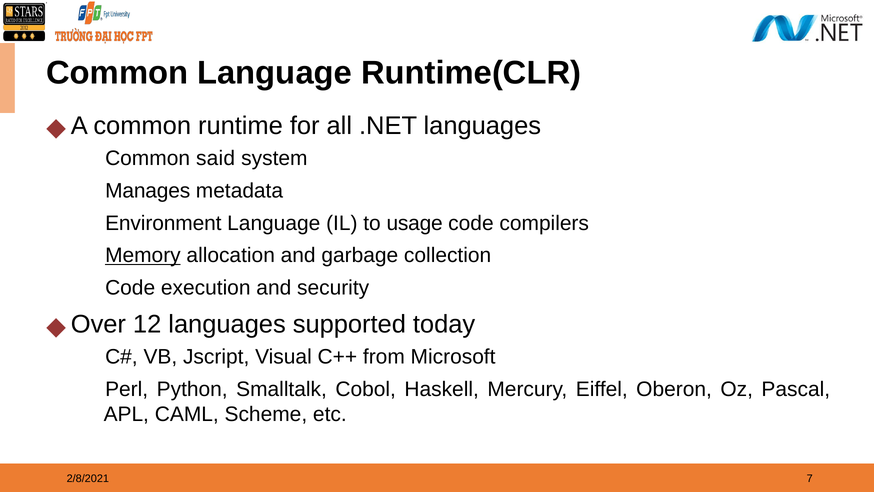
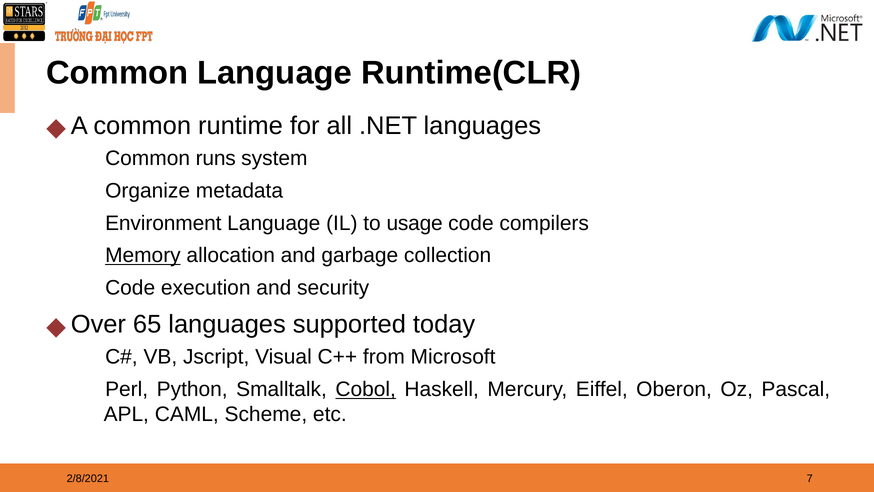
said: said -> runs (216, 158)
Manages: Manages -> Organize (148, 191)
12: 12 -> 65 (147, 324)
Cobol underline: none -> present (366, 389)
